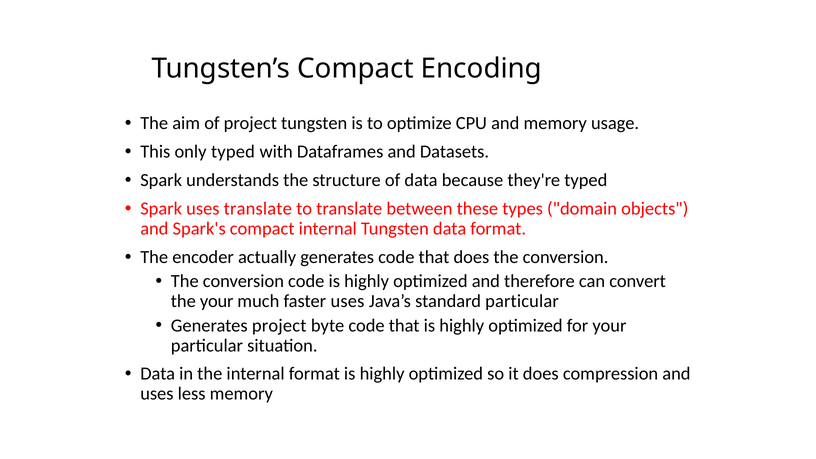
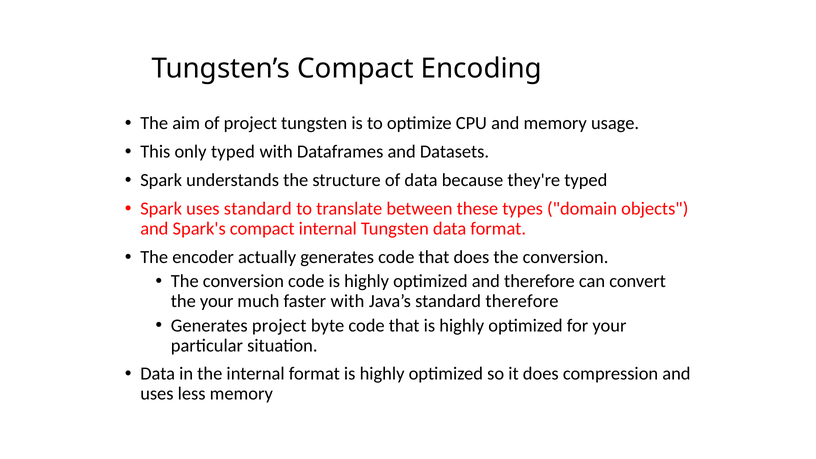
uses translate: translate -> standard (258, 209)
faster uses: uses -> with (348, 301)
standard particular: particular -> therefore (522, 301)
